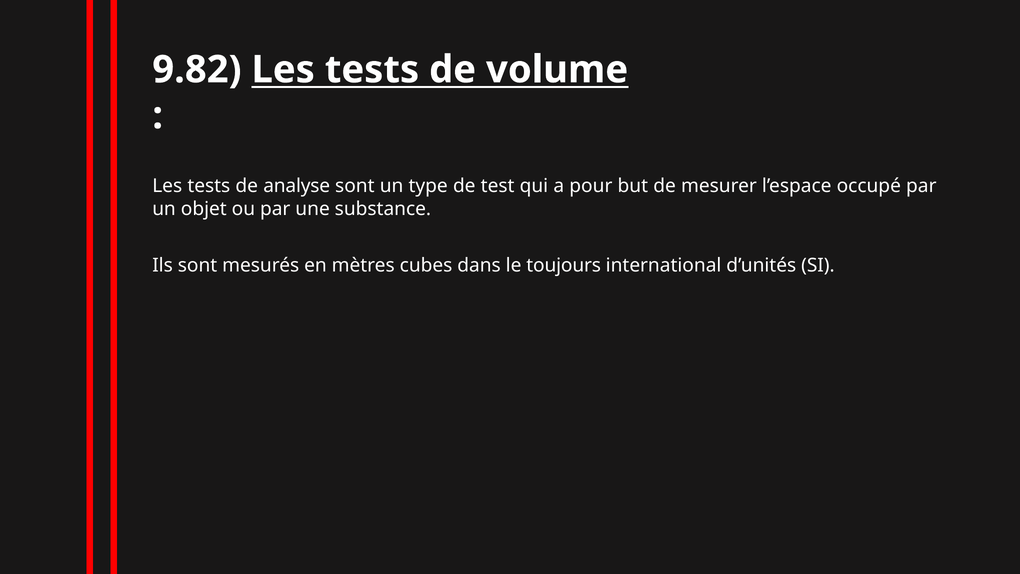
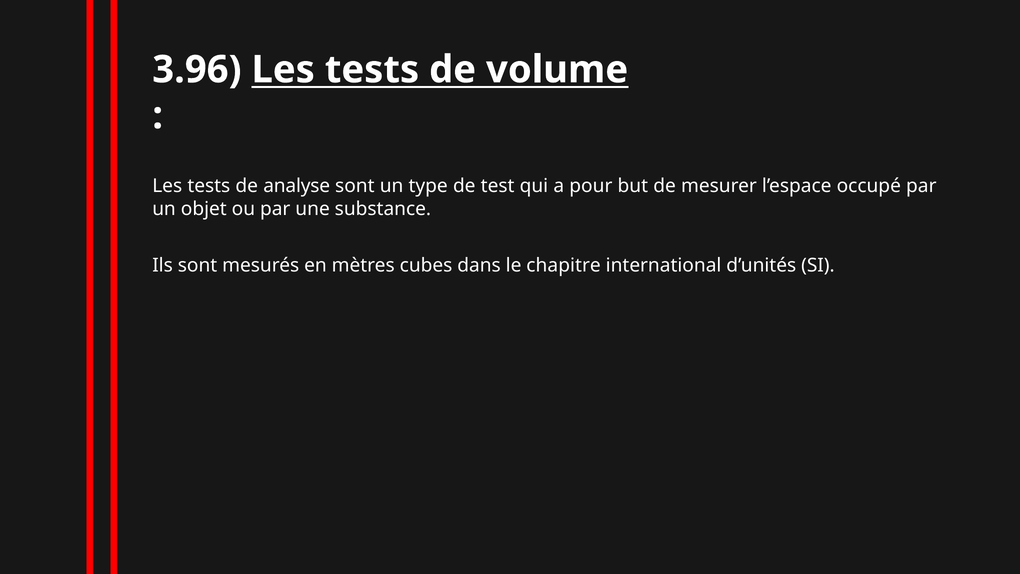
9.82: 9.82 -> 3.96 (197, 70)
toujours: toujours -> chapitre (564, 265)
